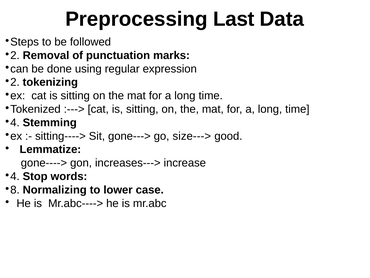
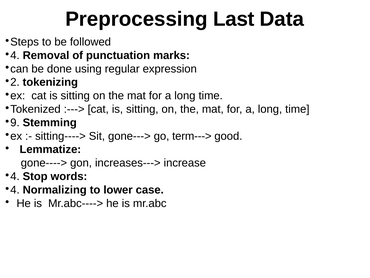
2: 2 -> 4 (15, 55)
4: 4 -> 9 (15, 122)
size--->: size---> -> term---> (192, 136)
8: 8 -> 4 (15, 190)
